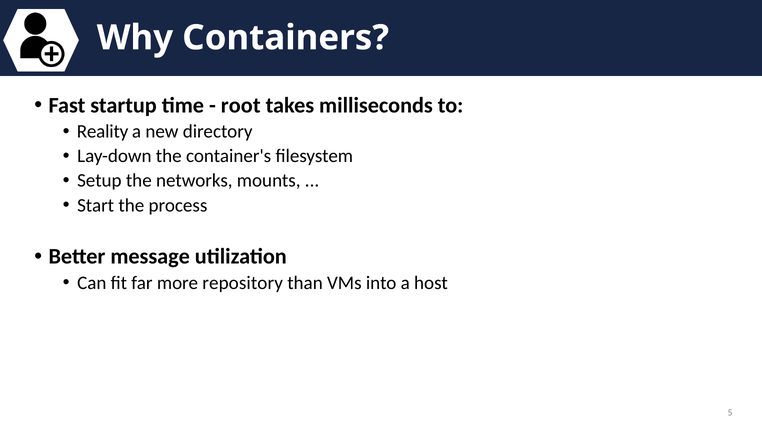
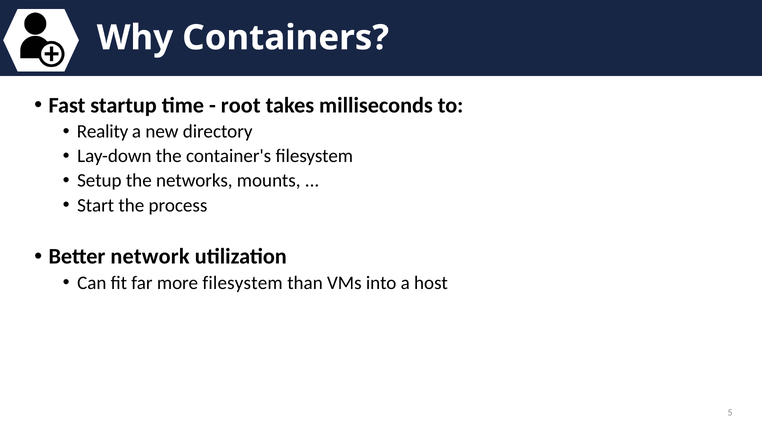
message: message -> network (150, 256)
more repository: repository -> filesystem (243, 283)
